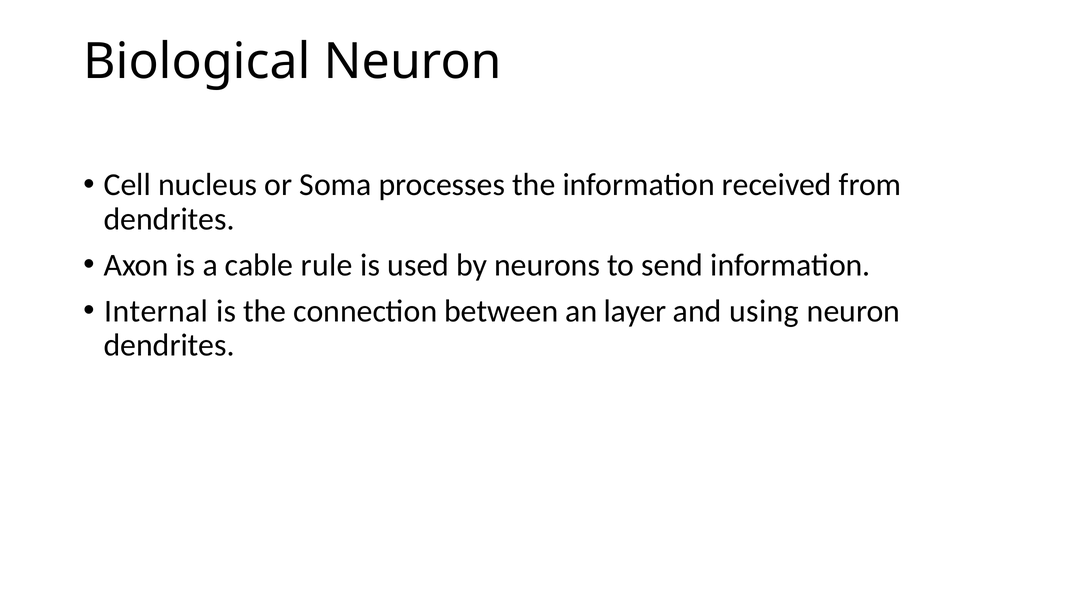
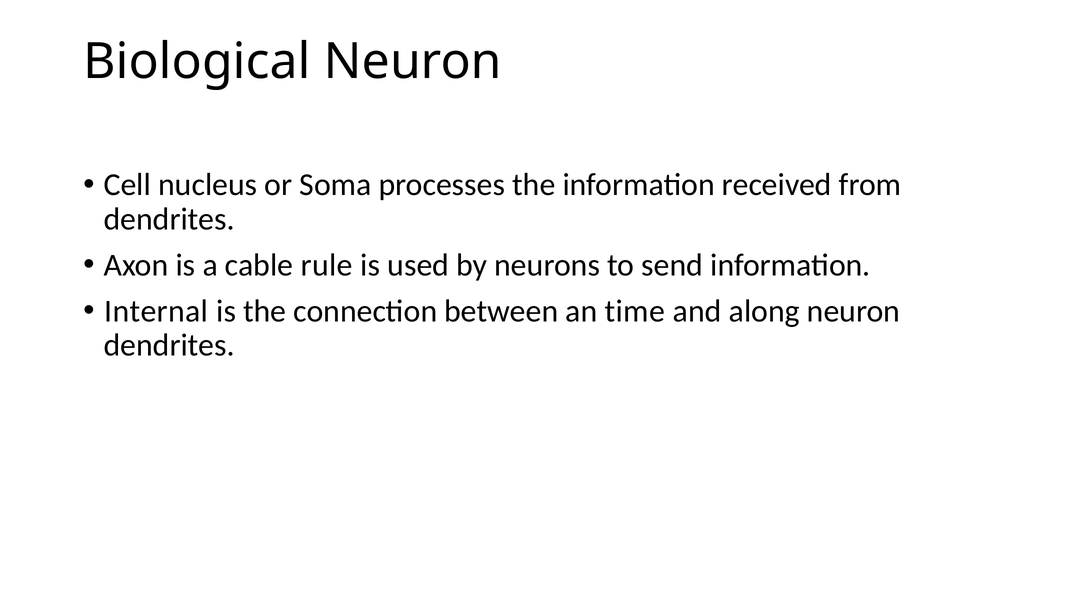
layer: layer -> time (635, 311)
using: using -> along (764, 311)
